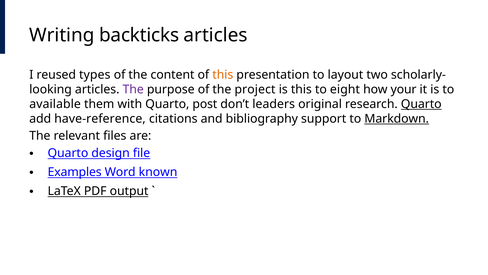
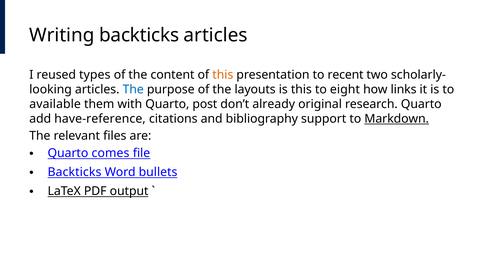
layout: layout -> recent (346, 75)
The colour: purple -> blue (133, 89)
project: project -> layouts (255, 89)
your: your -> links (404, 89)
leaders: leaders -> already (274, 104)
Quarto underline: present -> none (421, 104)
design: design -> comes (110, 153)
Examples: Examples -> Backticks (75, 172)
known: known -> bullets (158, 172)
